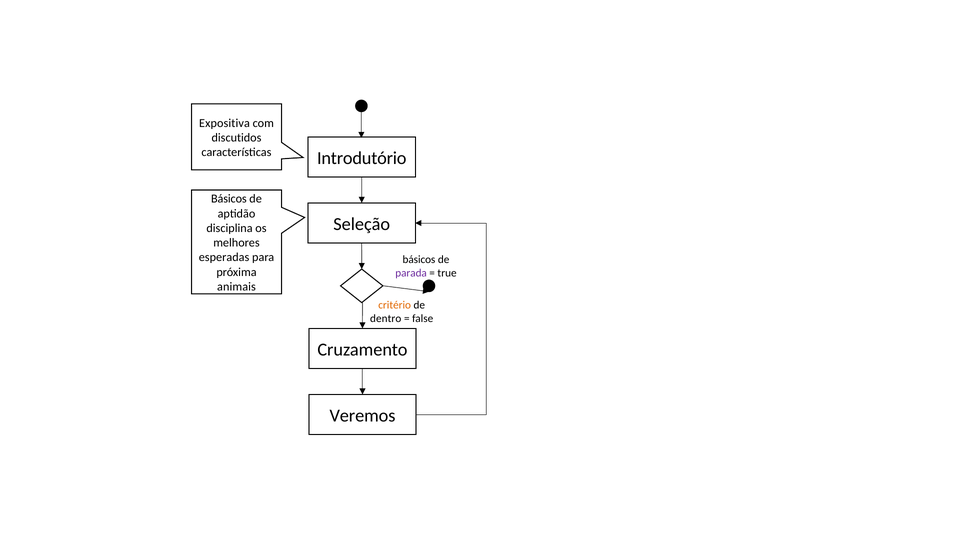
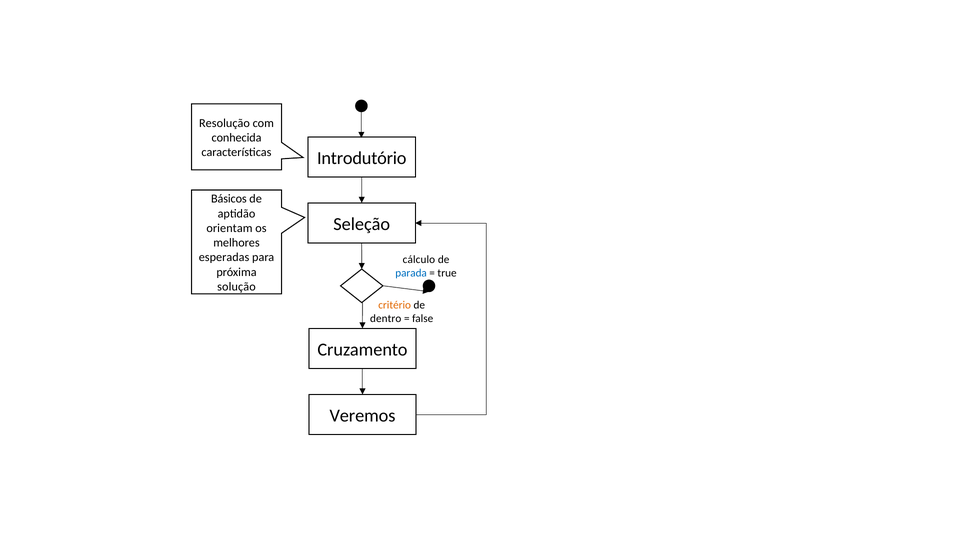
Expositiva: Expositiva -> Resolução (224, 123)
discutidos: discutidos -> conhecida (237, 138)
disciplina: disciplina -> orientam (229, 228)
básicos: básicos -> cálculo (419, 260)
parada colour: purple -> blue (411, 273)
animais: animais -> solução (236, 287)
